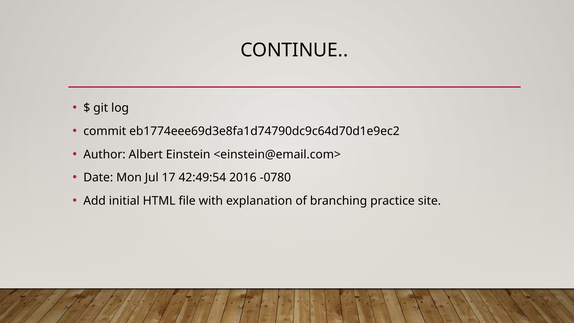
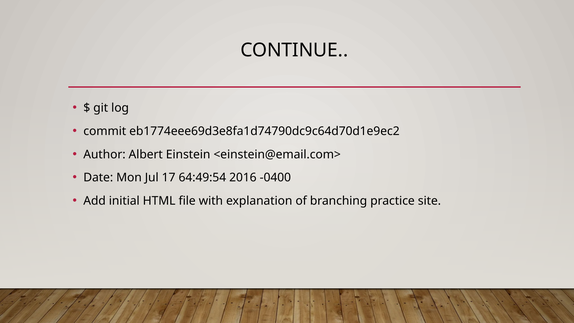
42:49:54: 42:49:54 -> 64:49:54 (202, 178)
-0780: -0780 -> -0400 (275, 178)
